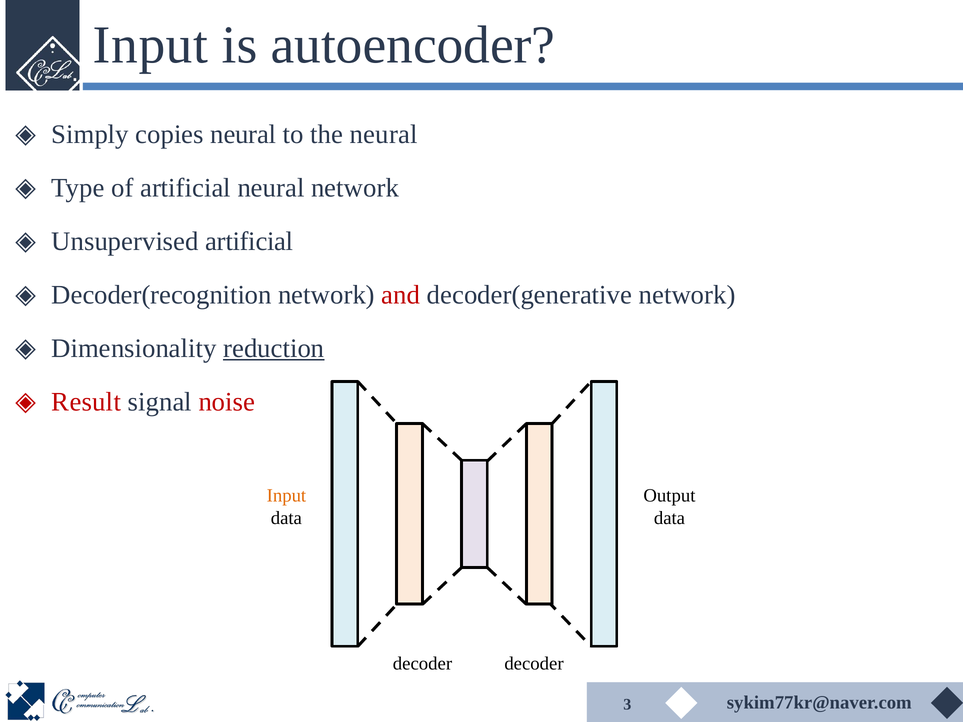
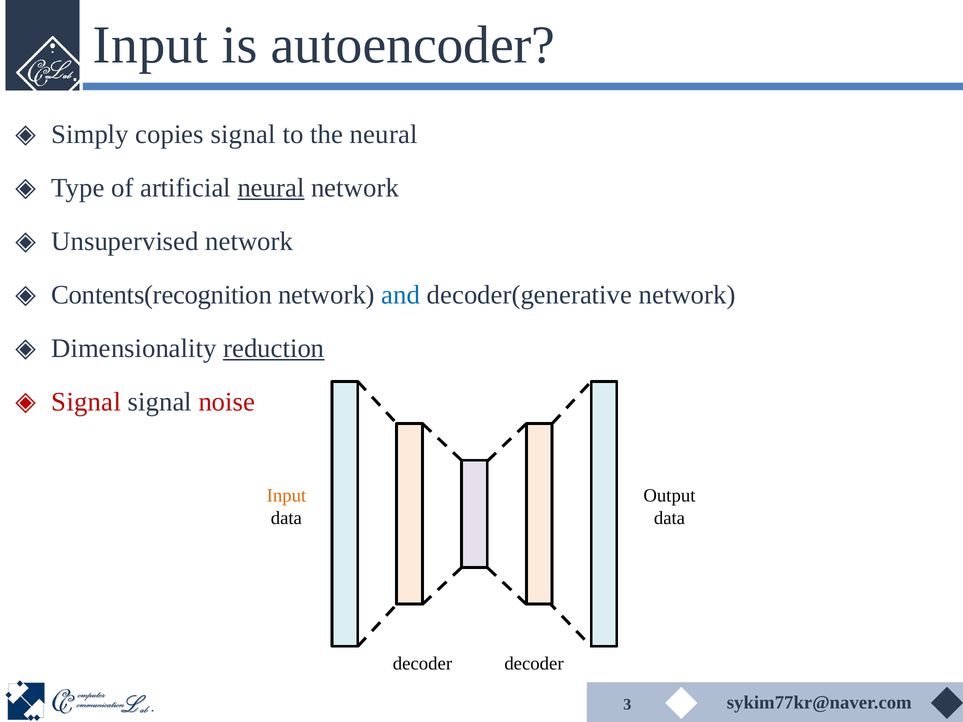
copies neural: neural -> signal (243, 134)
neural underline: none -> present (271, 188)
Unsupervised artificial: artificial -> network (249, 241)
Decoder(recognition: Decoder(recognition -> Contents(recognition (162, 295)
and colour: red -> blue (401, 295)
Result: Result -> Signal (86, 402)
